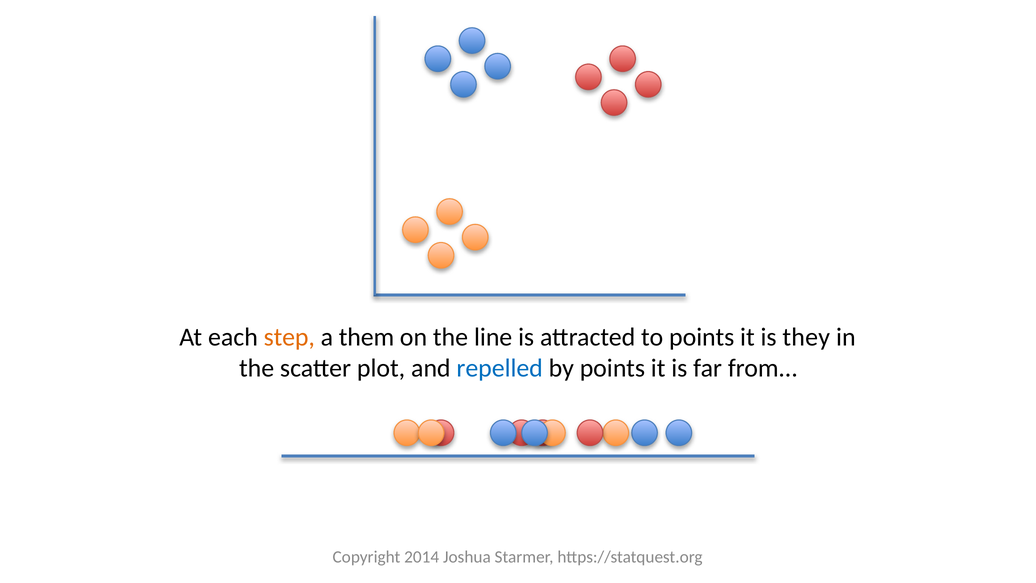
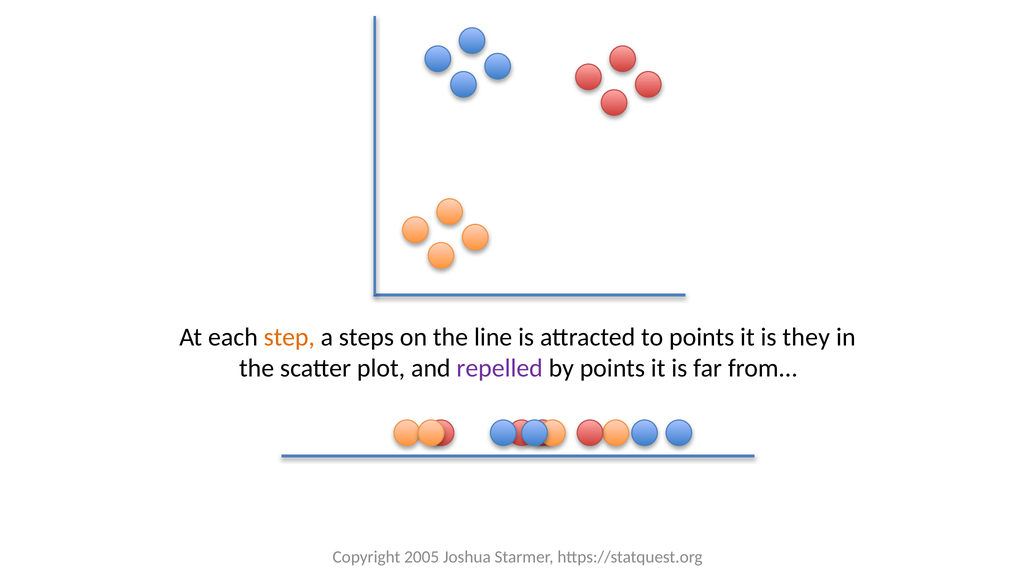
them: them -> steps (366, 337)
repelled colour: blue -> purple (500, 368)
2014: 2014 -> 2005 (422, 557)
